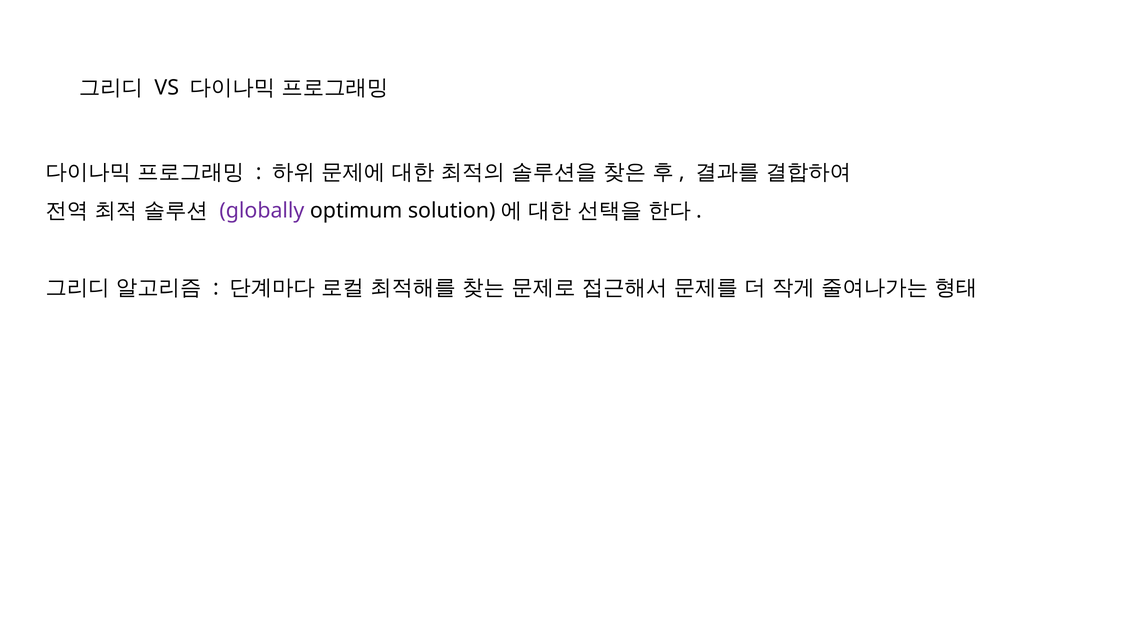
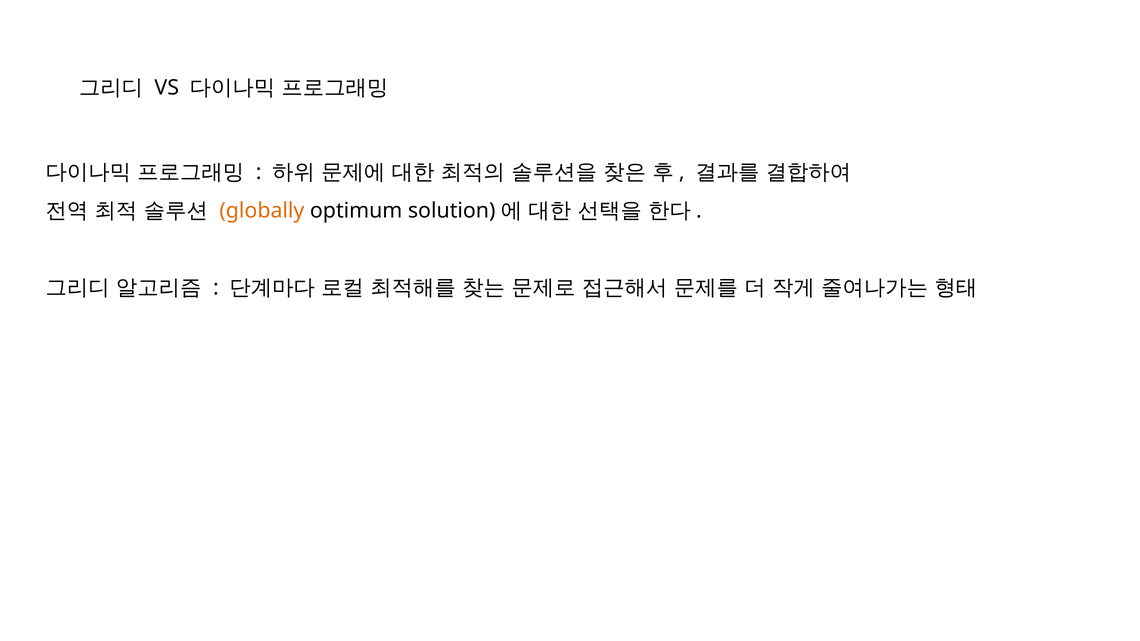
globally colour: purple -> orange (262, 211)
